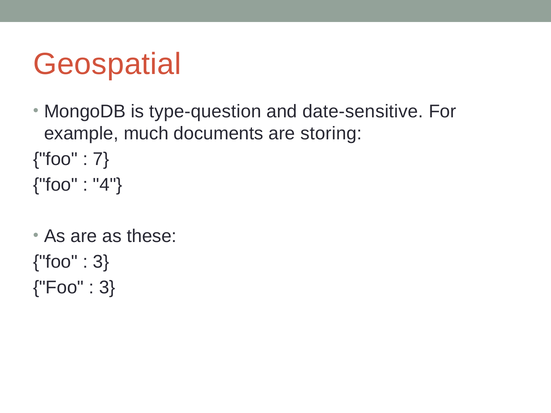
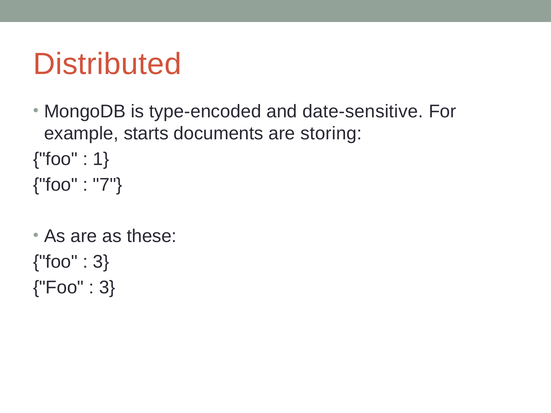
Geospatial: Geospatial -> Distributed (107, 64)
type-question: type-question -> type-encoded (205, 111)
much: much -> starts (146, 134)
7: 7 -> 1 (101, 159)
4: 4 -> 7 (108, 185)
